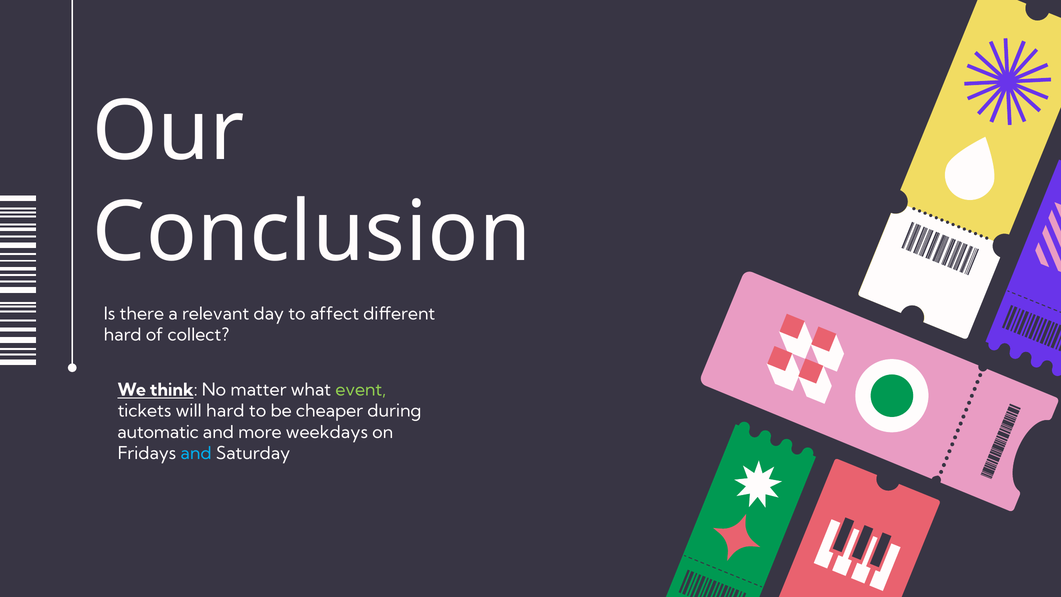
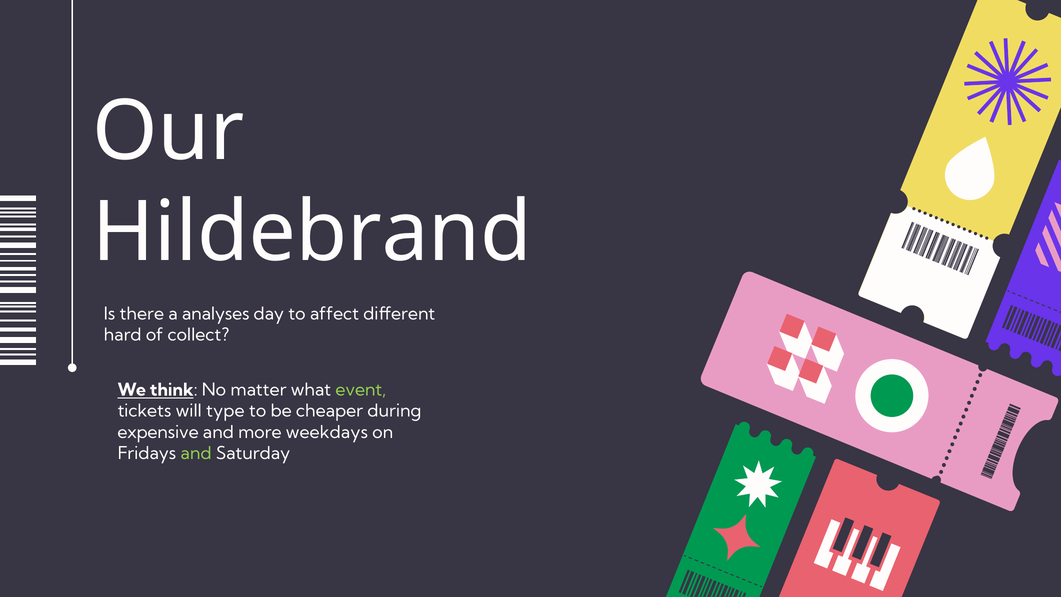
Conclusion: Conclusion -> Hildebrand (312, 232)
relevant: relevant -> analyses (216, 314)
will hard: hard -> type (225, 411)
automatic: automatic -> expensive (158, 432)
and colour: light blue -> light green (196, 453)
